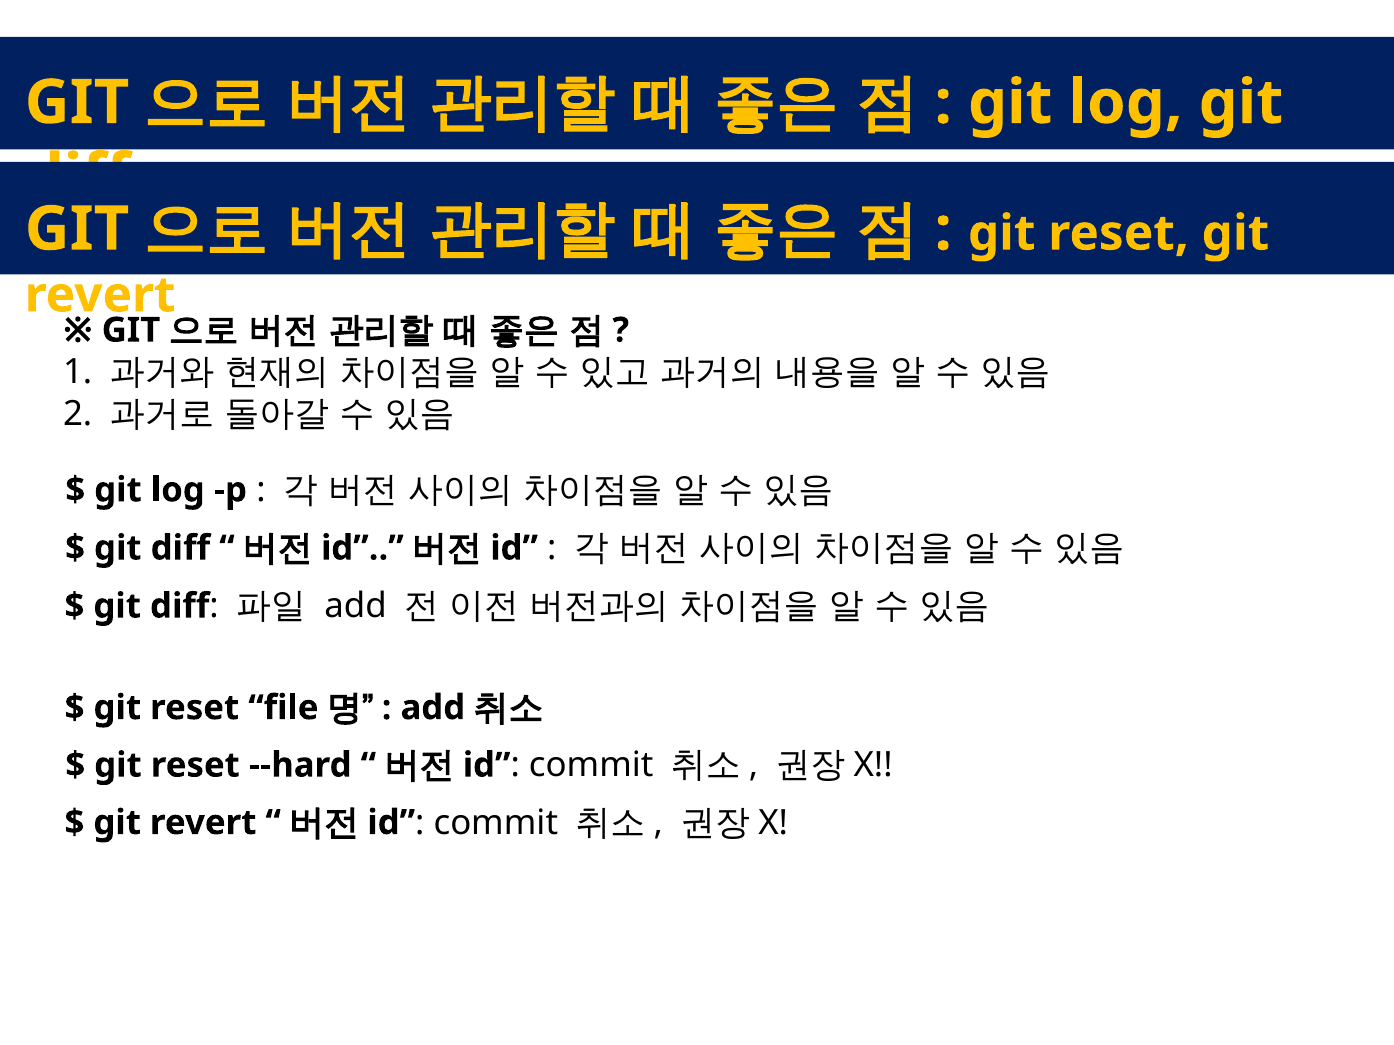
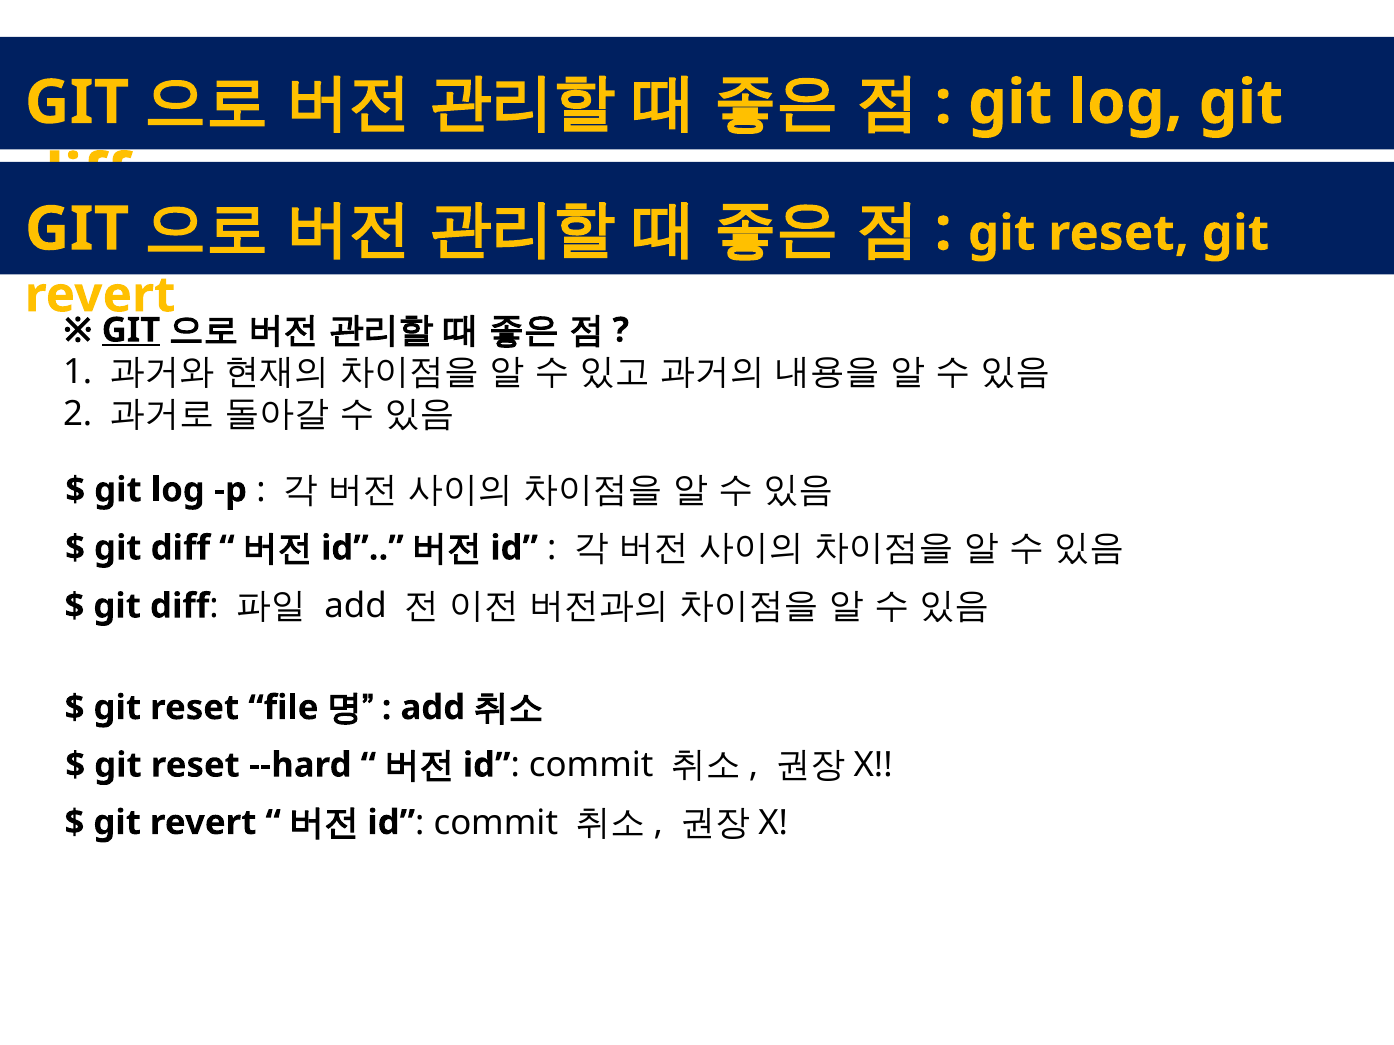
GIT underline: none -> present (131, 330)
